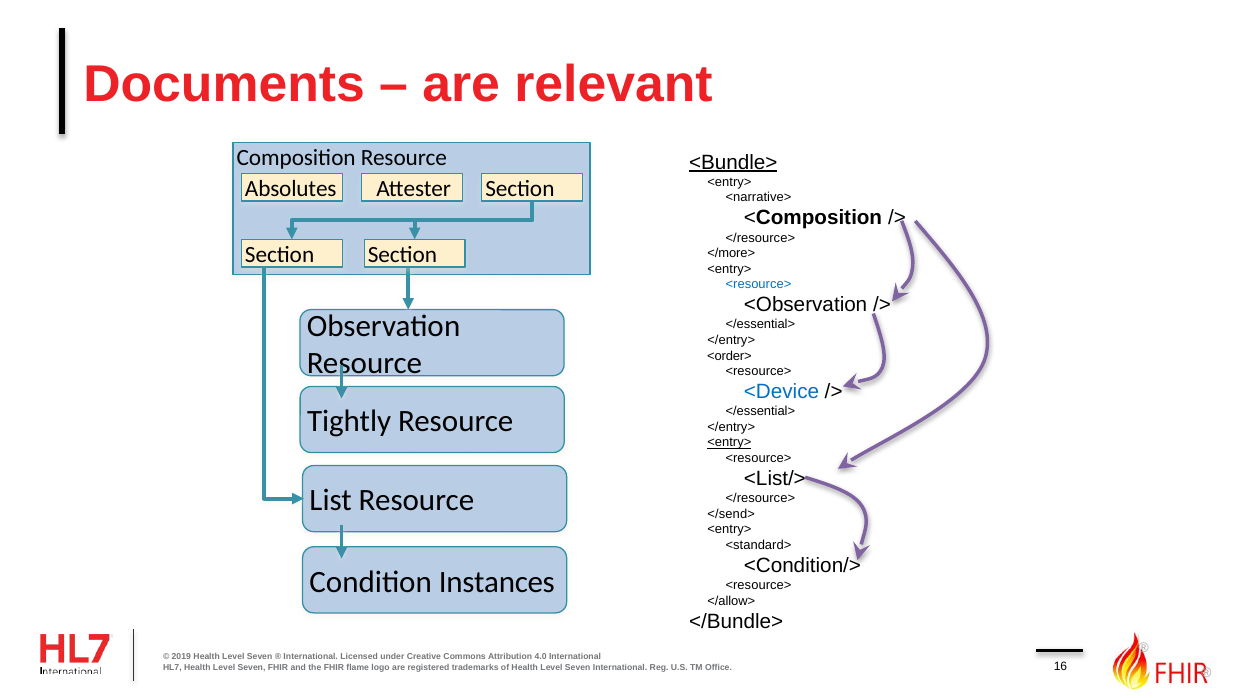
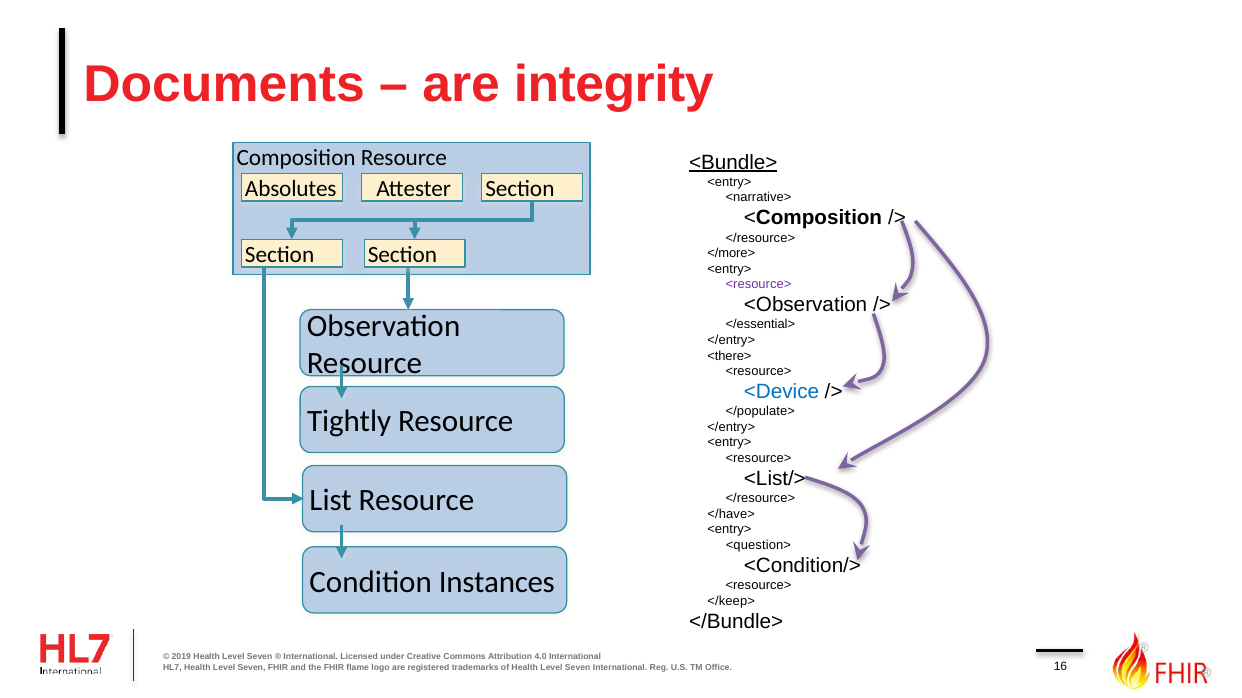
relevant: relevant -> integrity (614, 85)
<resource> colour: blue -> purple (758, 285)
<order>: <order> -> <there> (729, 356)
</essential>: </essential> -> </populate> (760, 412)
<entry> underline: present -> none (729, 443)
</send>: </send> -> </have> (731, 515)
<standard>: <standard> -> <question> (758, 546)
</allow>: </allow> -> </keep> (731, 602)
